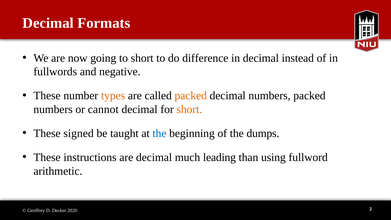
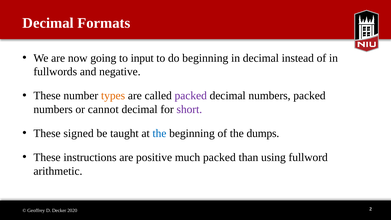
to short: short -> input (142, 58)
do difference: difference -> beginning (205, 58)
packed colour: orange -> purple (191, 96)
short colour: orange -> purple (189, 109)
are decimal: decimal -> positive (154, 157)
much leading: leading -> packed (219, 157)
